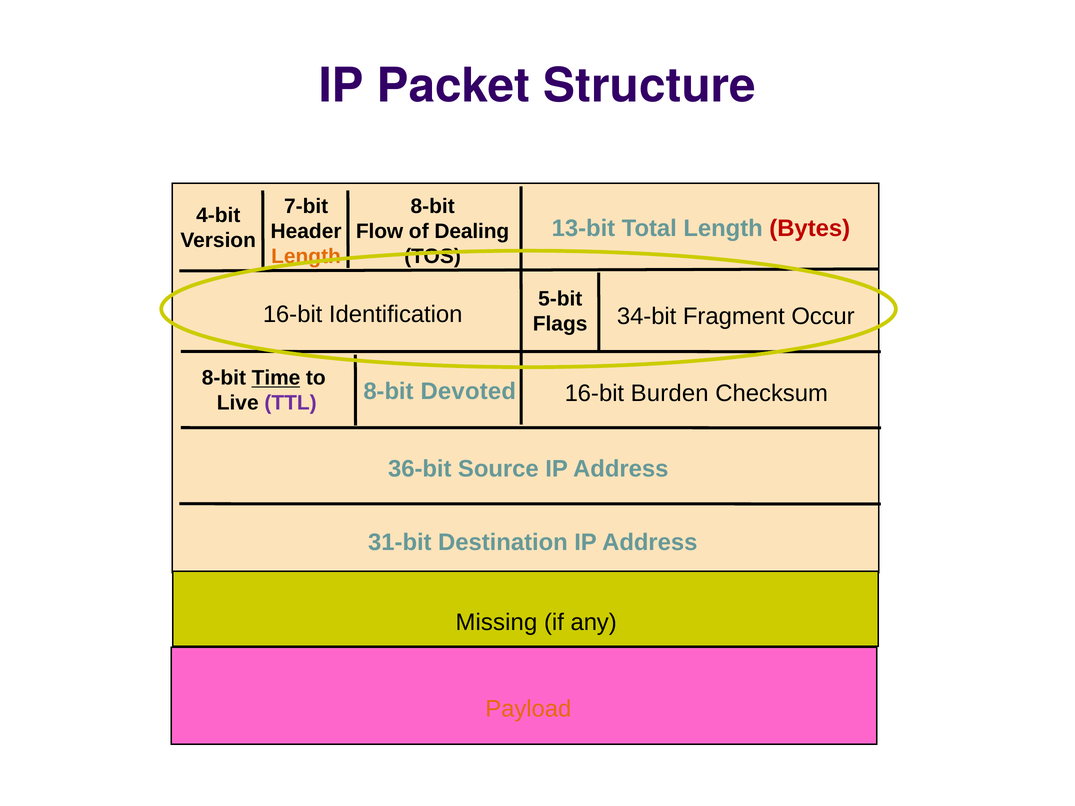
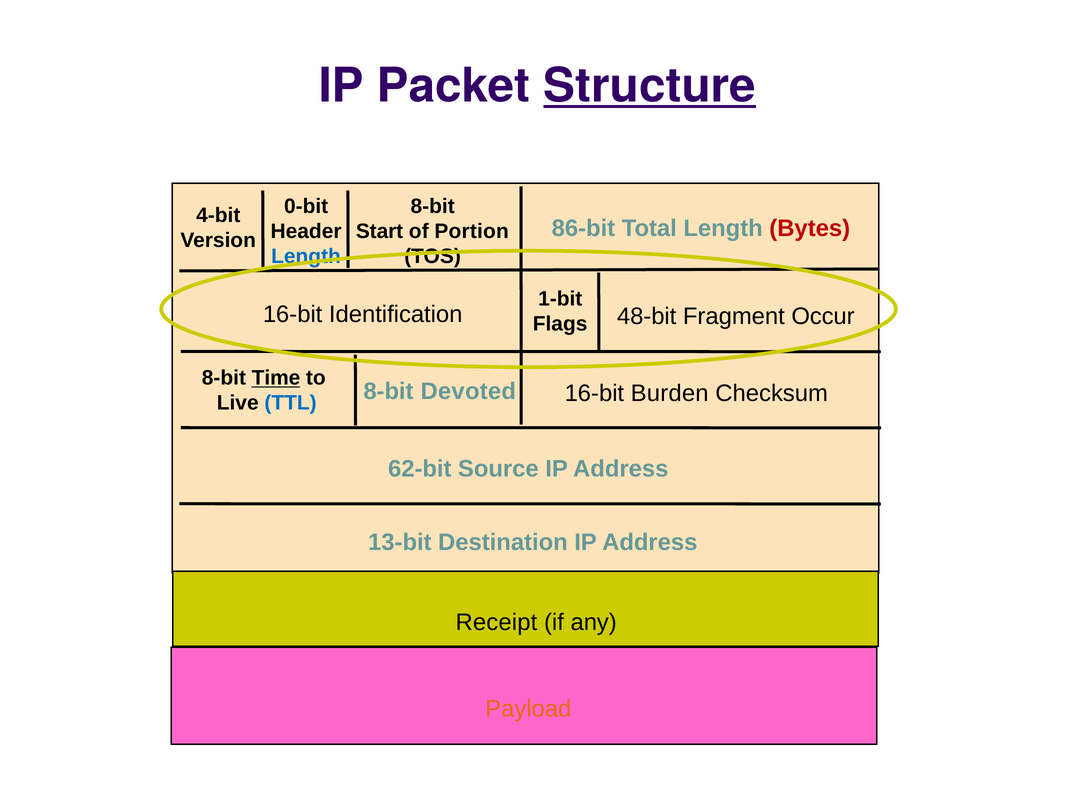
Structure underline: none -> present (650, 86)
7-bit: 7-bit -> 0-bit (306, 206)
13-bit: 13-bit -> 86-bit (583, 229)
Flow: Flow -> Start (380, 232)
Dealing: Dealing -> Portion (472, 232)
Length colour: orange -> blue (306, 257)
5-bit: 5-bit -> 1-bit (560, 299)
34-bit: 34-bit -> 48-bit (647, 316)
TTL colour: purple -> blue (291, 403)
36-bit: 36-bit -> 62-bit (420, 469)
31-bit: 31-bit -> 13-bit (400, 543)
Missing: Missing -> Receipt (496, 623)
